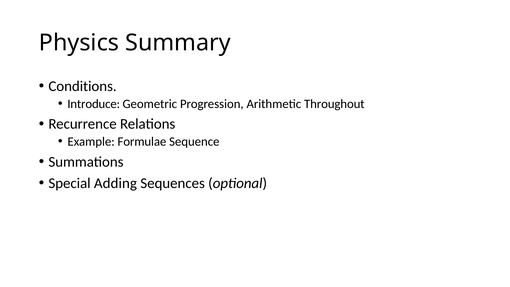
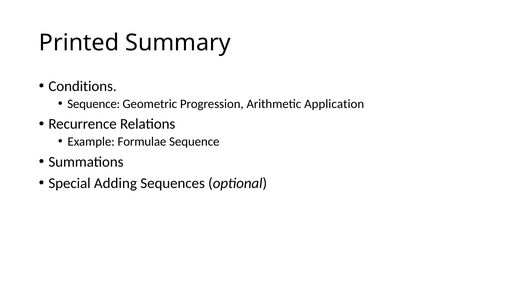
Physics: Physics -> Printed (79, 43)
Introduce: Introduce -> Sequence (94, 104)
Throughout: Throughout -> Application (334, 104)
